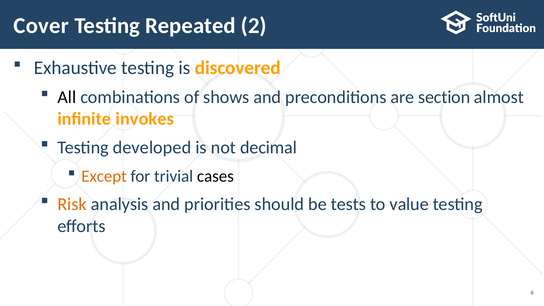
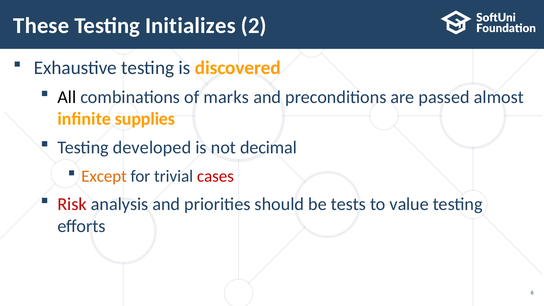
Cover: Cover -> These (41, 26)
Repeated: Repeated -> Initializes (190, 26)
shows: shows -> marks (226, 97)
section: section -> passed (444, 97)
invokes: invokes -> supplies (145, 119)
cases colour: black -> red (215, 176)
Risk colour: orange -> red (72, 204)
